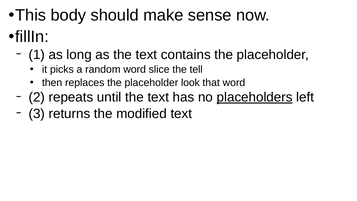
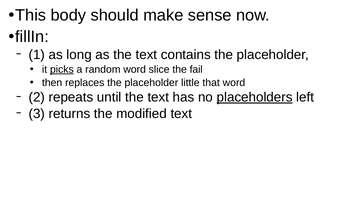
picks underline: none -> present (62, 69)
tell: tell -> fail (196, 69)
look: look -> little (190, 82)
